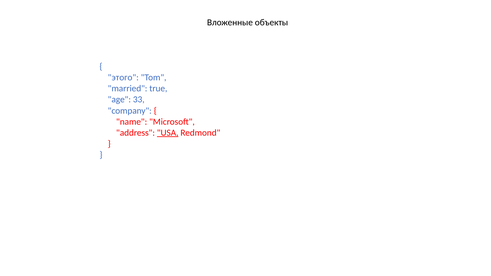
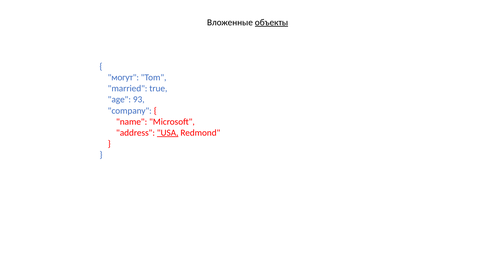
объекты underline: none -> present (272, 22)
этого: этого -> могут (123, 78)
33: 33 -> 93 (139, 100)
